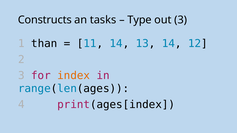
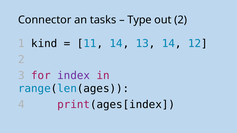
Constructs: Constructs -> Connector (45, 20)
out 3: 3 -> 2 (181, 20)
than: than -> kind (44, 44)
index colour: orange -> purple (74, 76)
